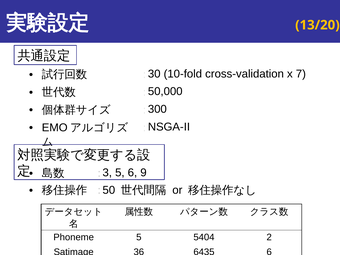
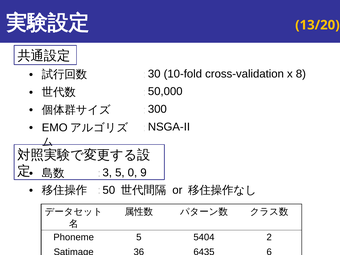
7: 7 -> 8 (301, 74)
5 6: 6 -> 0 (132, 173)
